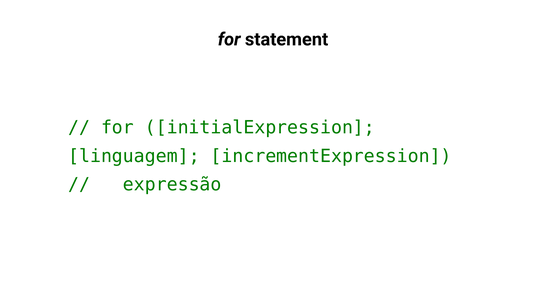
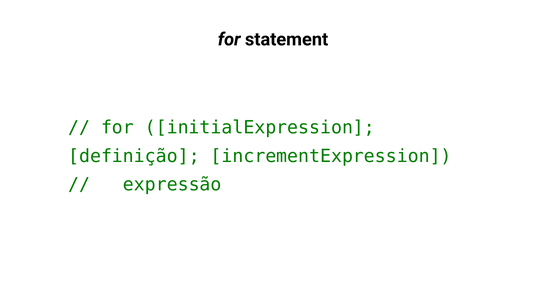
linguagem: linguagem -> definição (134, 156)
